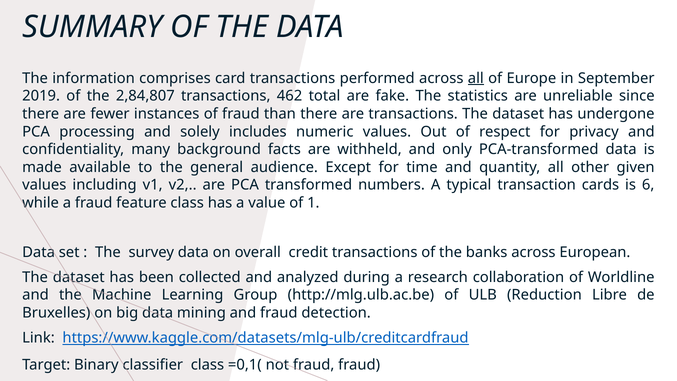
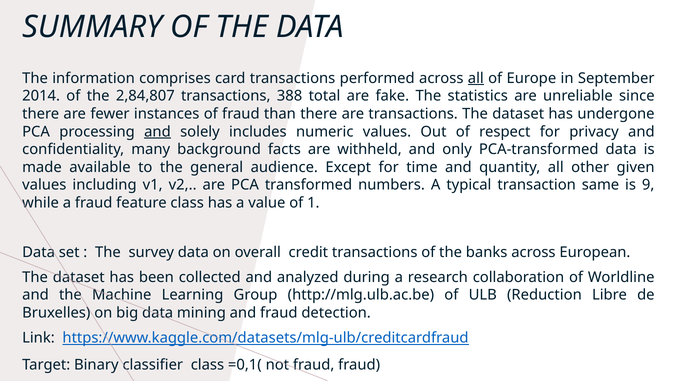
2019: 2019 -> 2014 (41, 96)
462: 462 -> 388 (290, 96)
and underline: none -> present (157, 132)
cards: cards -> same (601, 185)
6: 6 -> 9 (648, 185)
